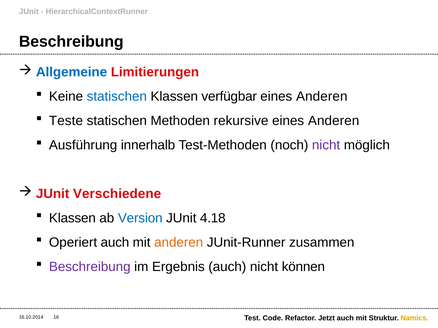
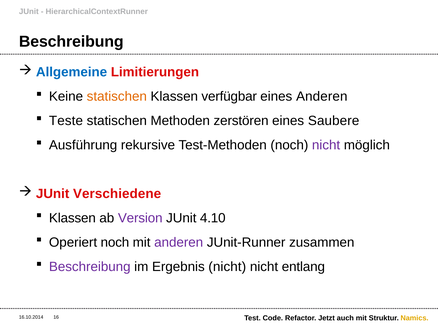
statischen colour: blue -> orange (117, 97)
rekursive: rekursive -> zerstören (241, 121)
Anderen: Anderen -> Saubere (334, 121)
innerhalb: innerhalb -> rekursive (148, 145)
Version colour: blue -> purple (140, 218)
4.18: 4.18 -> 4.10 (213, 218)
Operiert auch: auch -> noch (115, 243)
anderen colour: orange -> purple (179, 243)
Ergebnis auch: auch -> nicht (227, 267)
können: können -> entlang (303, 267)
